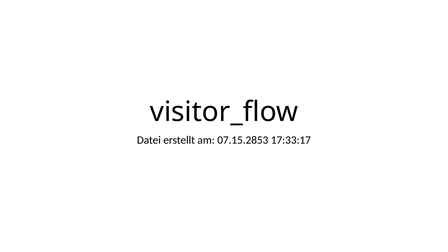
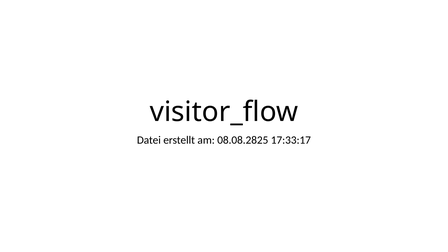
07.15.2853: 07.15.2853 -> 08.08.2825 (243, 140)
